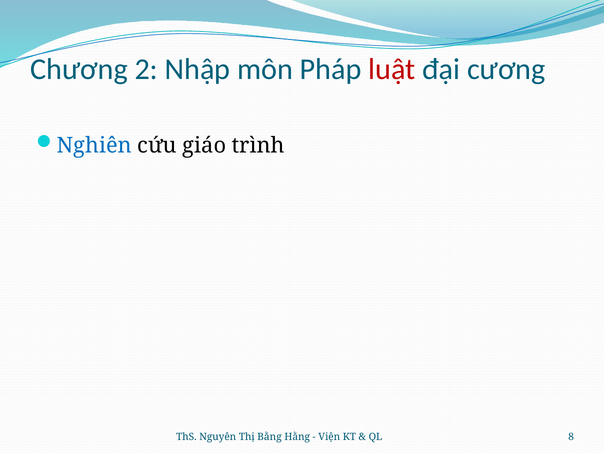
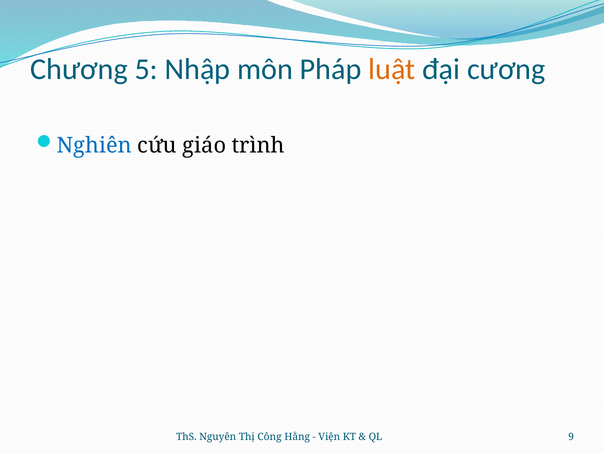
2: 2 -> 5 (146, 70)
luật colour: red -> orange (392, 70)
Bằng: Bằng -> Công (270, 437)
8: 8 -> 9 (571, 437)
